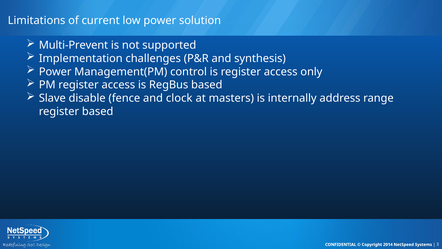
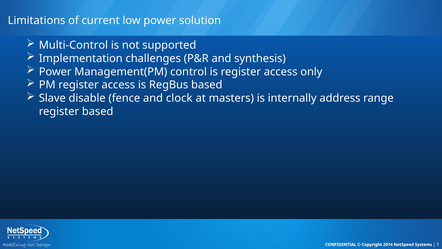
Multi-Prevent: Multi-Prevent -> Multi-Control (73, 45)
